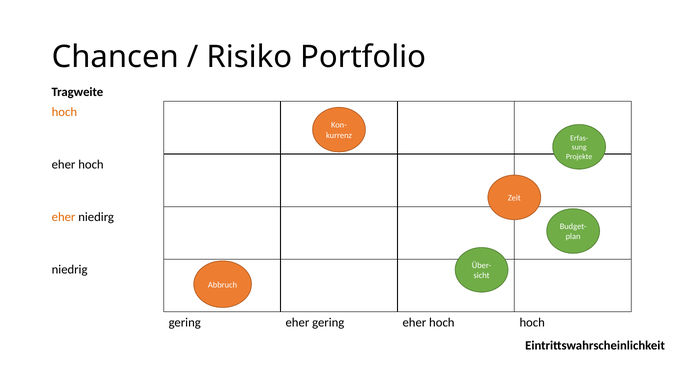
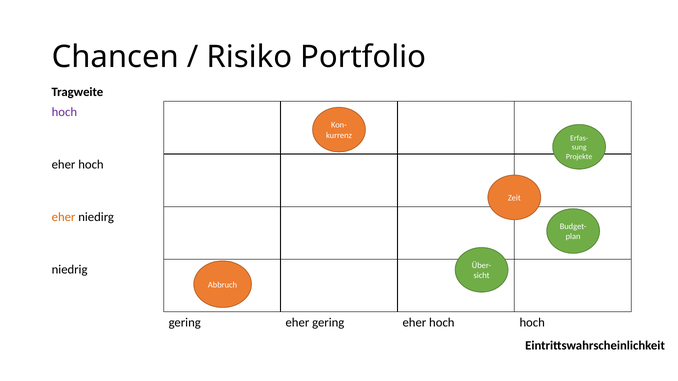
hoch colour: orange -> purple (64, 112)
